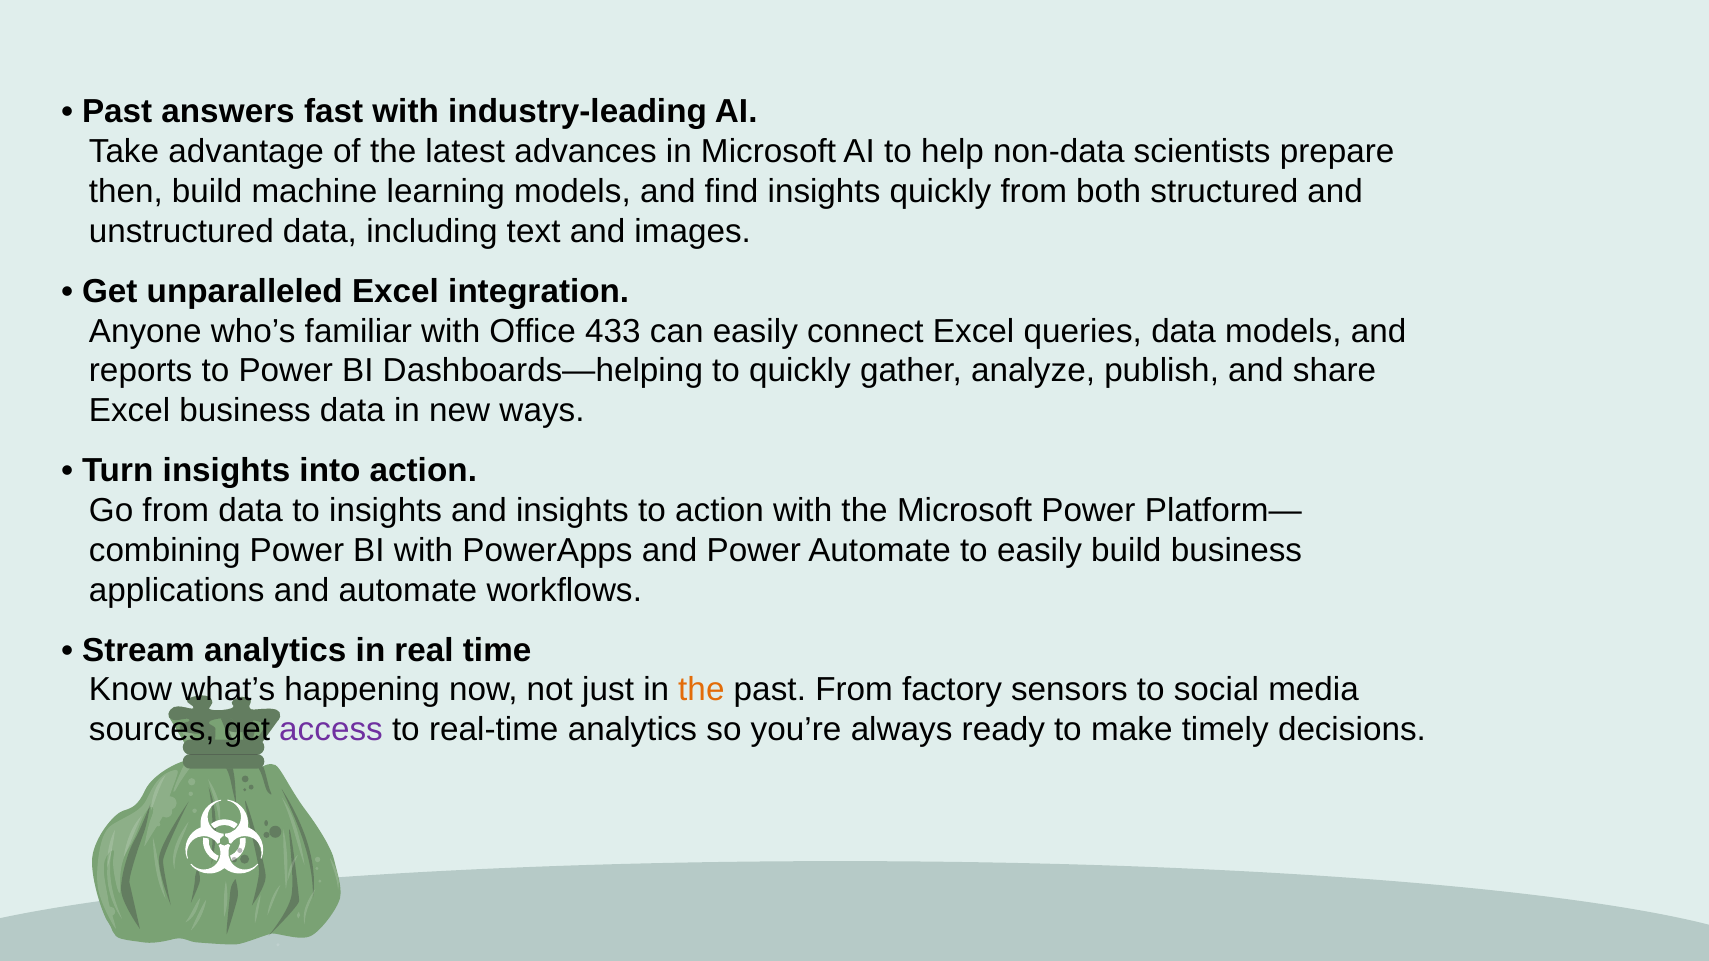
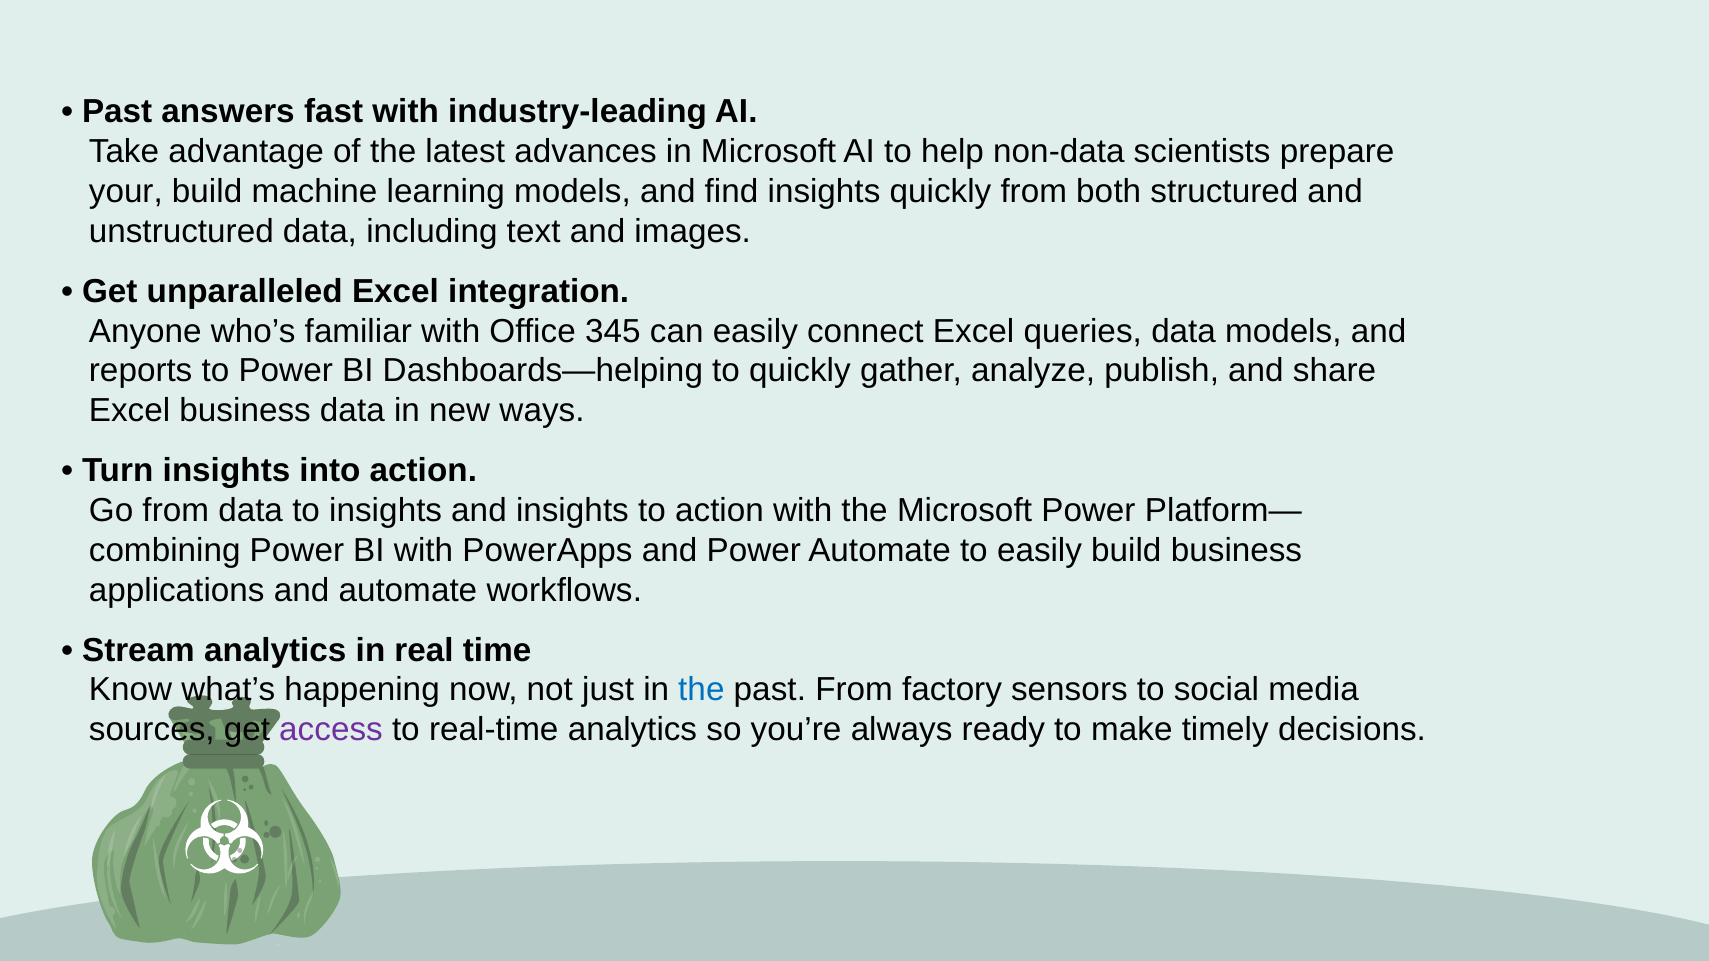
then: then -> your (126, 192)
433: 433 -> 345 (613, 331)
the colour: orange -> blue (701, 690)
